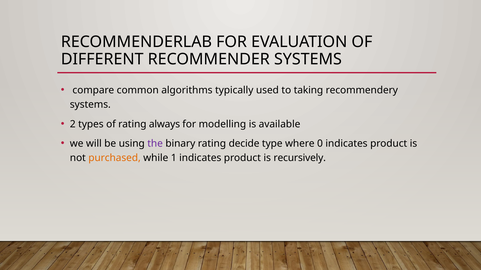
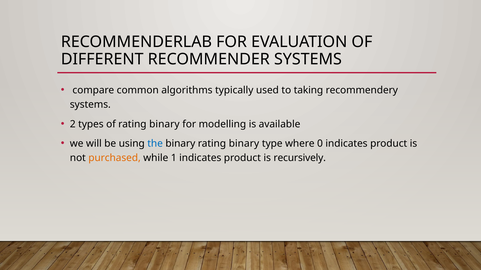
of rating always: always -> binary (164, 124)
the colour: purple -> blue (155, 144)
binary rating decide: decide -> binary (244, 144)
